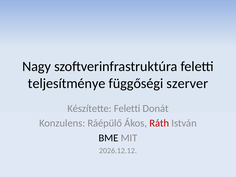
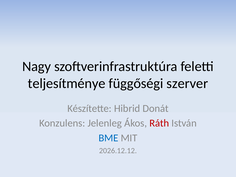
Készítette Feletti: Feletti -> Hibrid (127, 109)
Ráépülő: Ráépülő -> Jelenleg (105, 123)
BME colour: black -> blue (108, 138)
